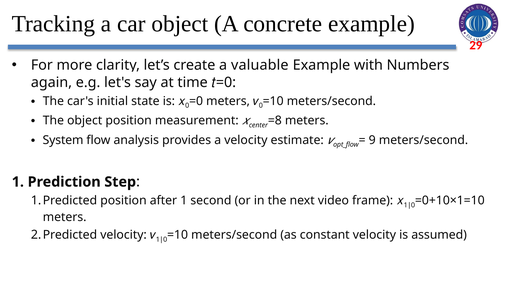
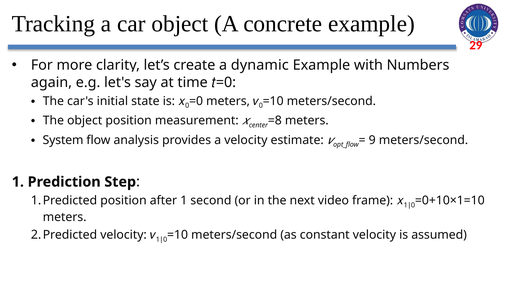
valuable: valuable -> dynamic (260, 65)
